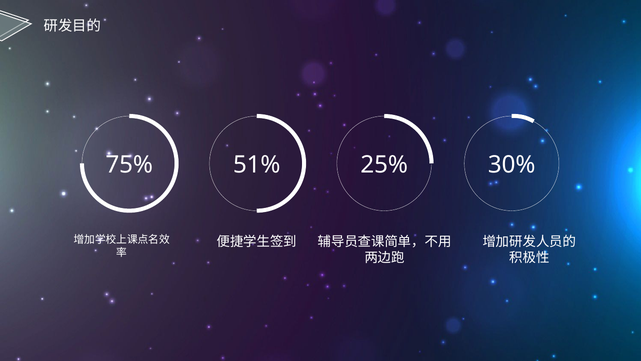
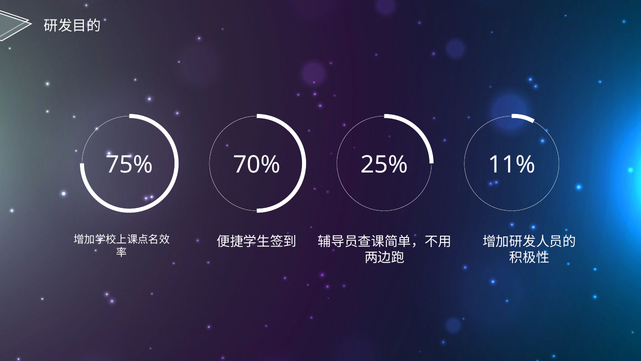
51%: 51% -> 70% (257, 165)
30%: 30% -> 11% (512, 165)
